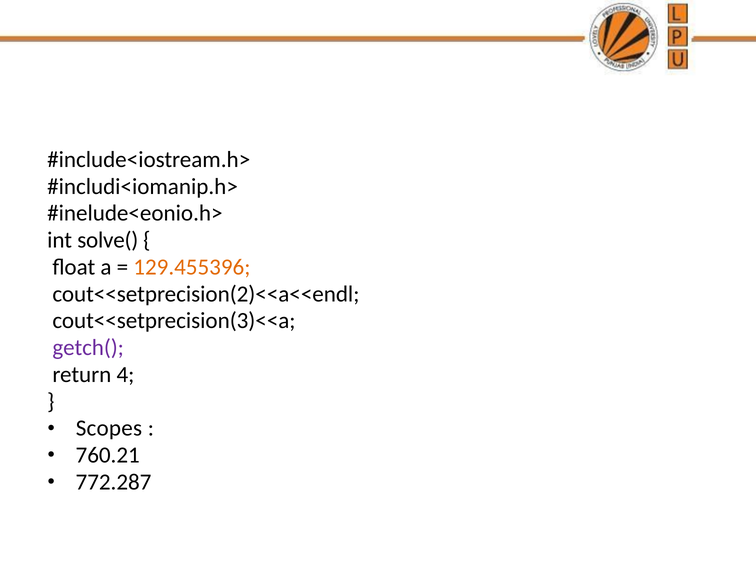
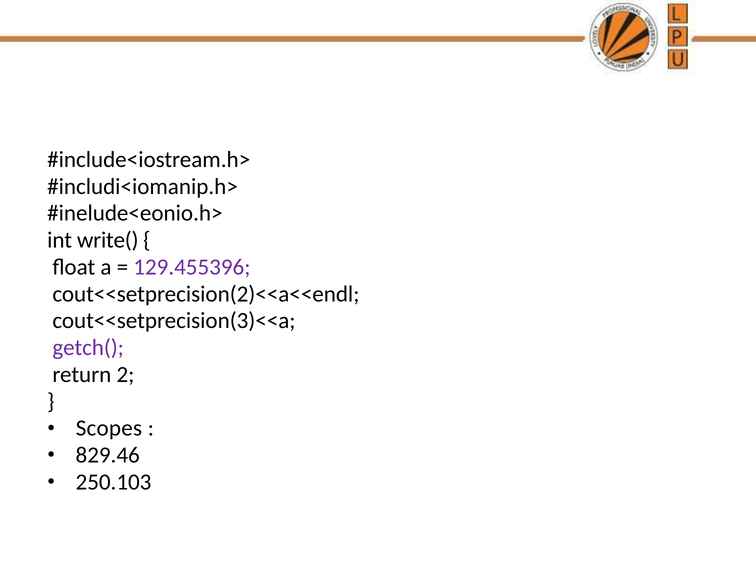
solve(: solve( -> write( (108, 240)
129.455396 colour: orange -> purple (192, 267)
4: 4 -> 2 (125, 375)
760.21: 760.21 -> 829.46 (108, 455)
772.287: 772.287 -> 250.103 (114, 482)
